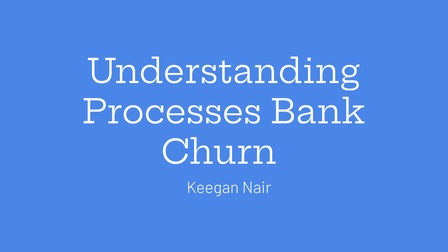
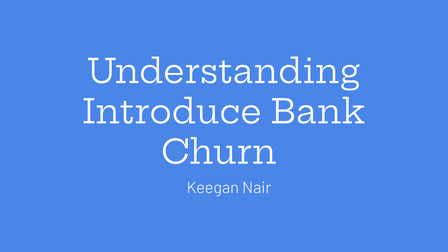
Processes: Processes -> Introduce (172, 112)
